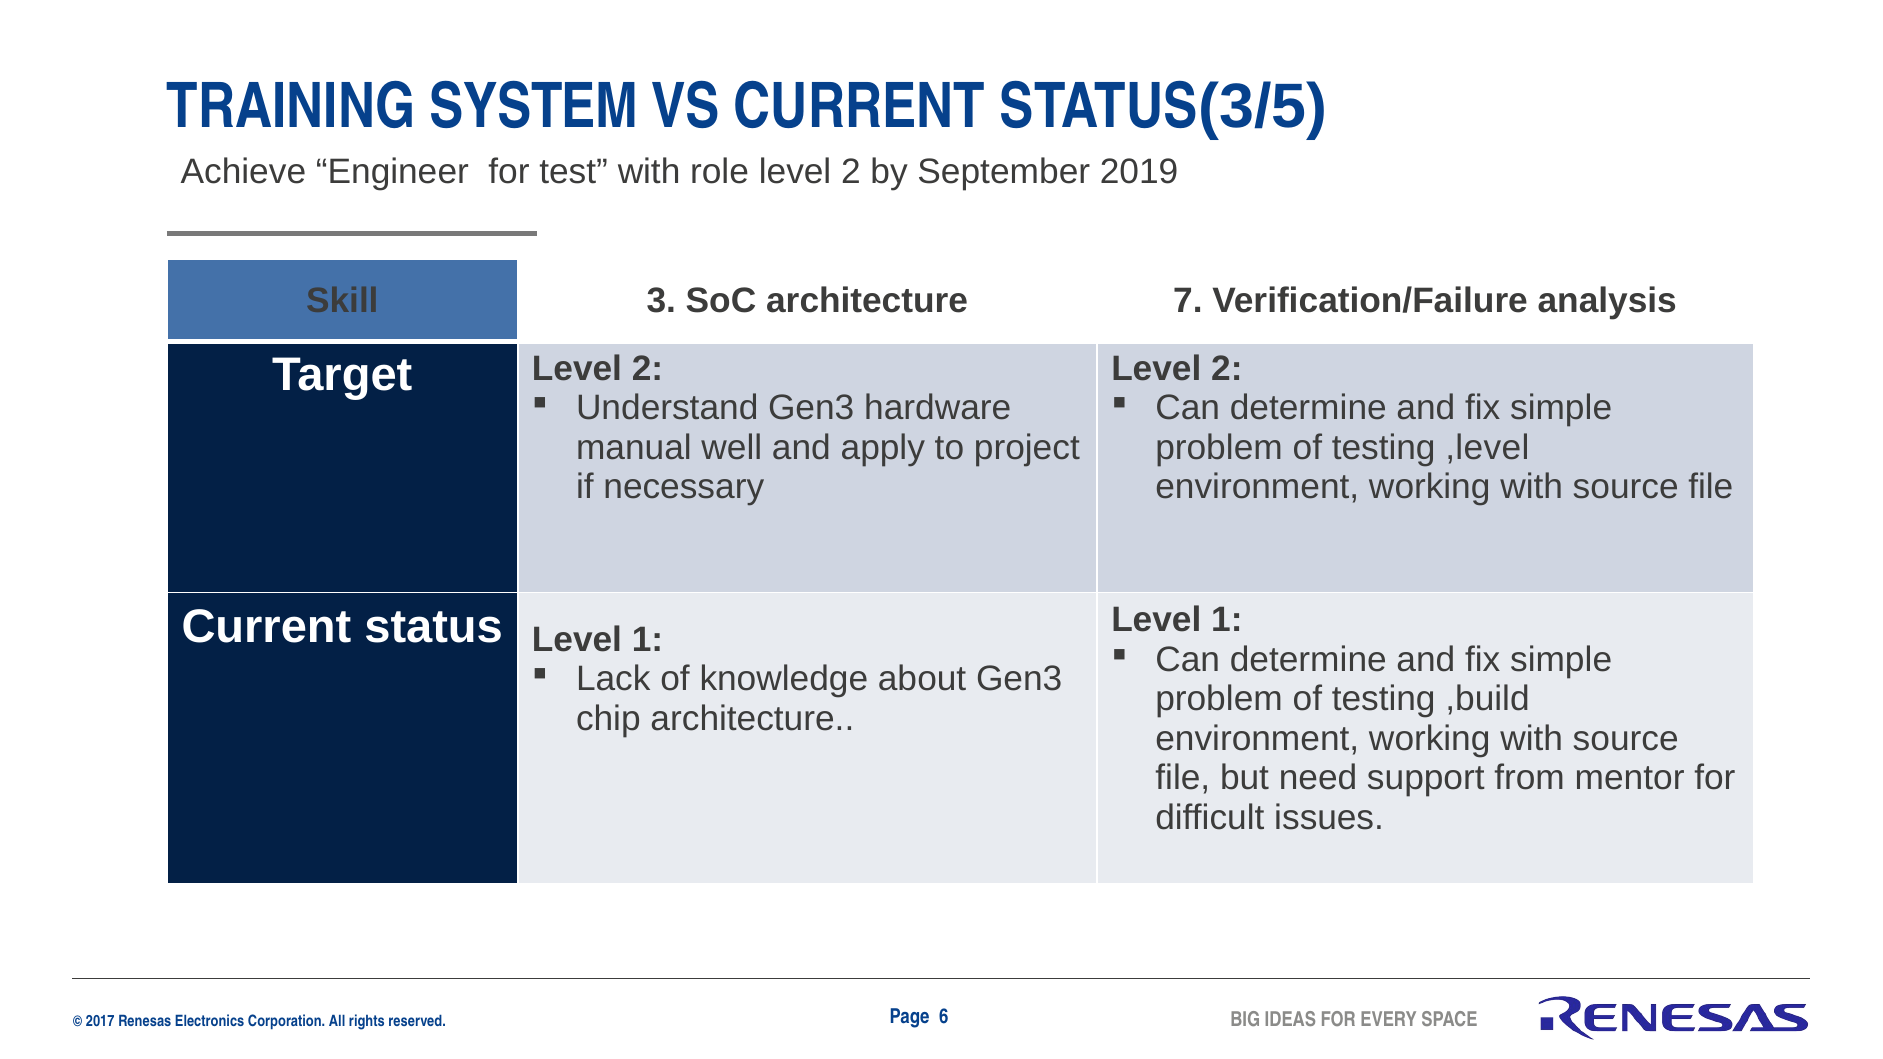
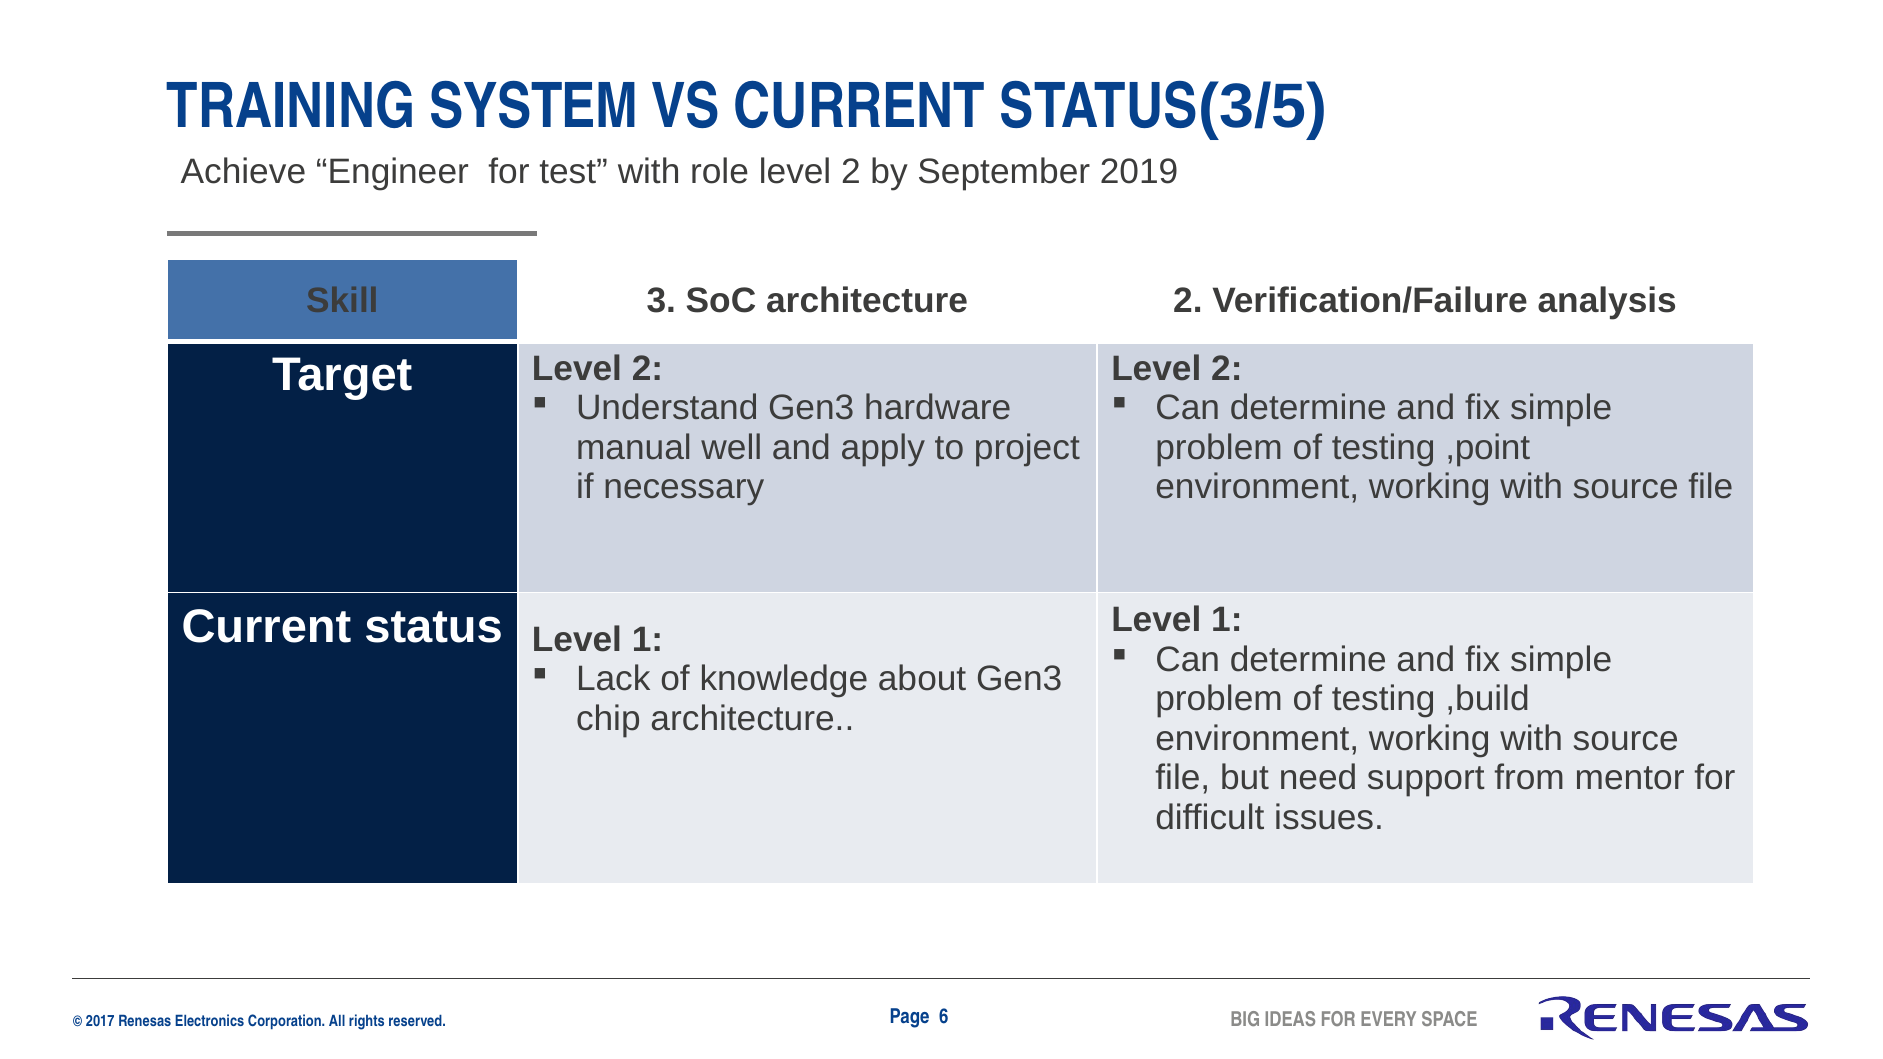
architecture 7: 7 -> 2 (1188, 301)
,level: ,level -> ,point (1488, 448)
